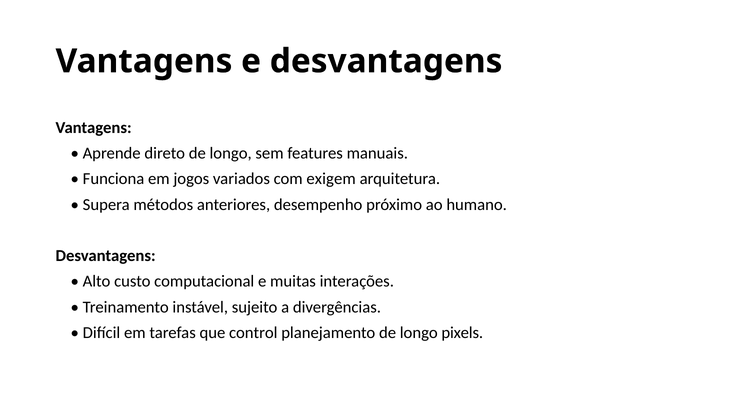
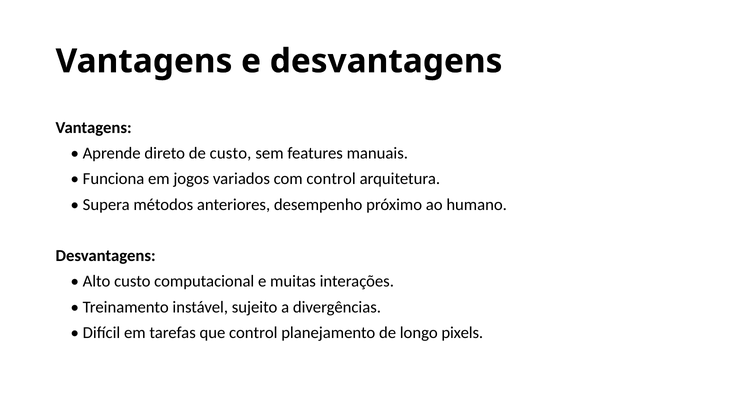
direto de longo: longo -> custo (231, 153)
com exigem: exigem -> control (331, 179)
